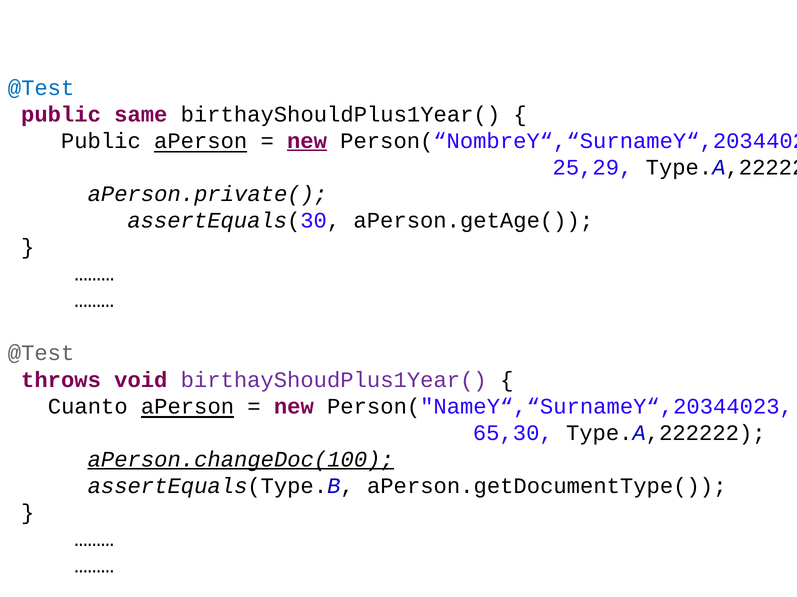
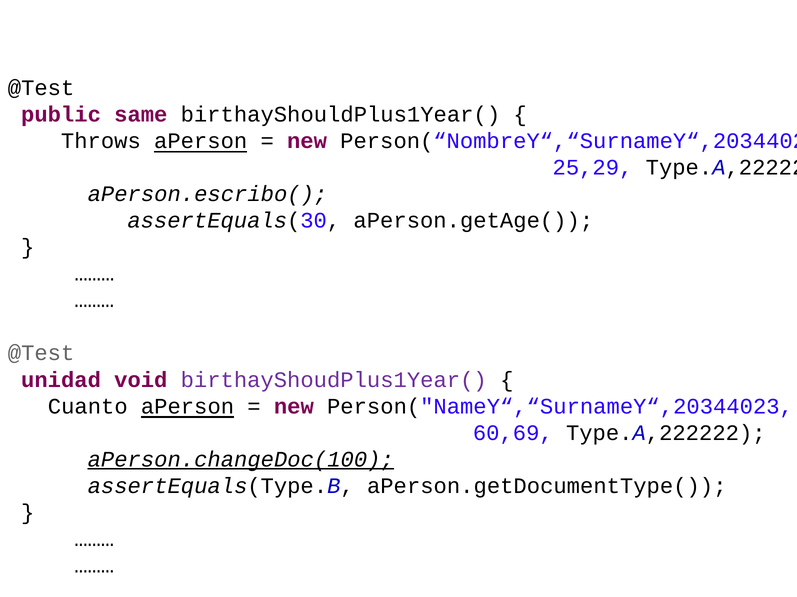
@Test colour: blue -> black (41, 88)
Public: Public -> Throws (101, 141)
new underline: present -> none (307, 141)
aPerson.private(: aPerson.private( -> aPerson.escribo( (207, 194)
throws: throws -> unidad (61, 380)
65,30: 65,30 -> 60,69 (513, 433)
